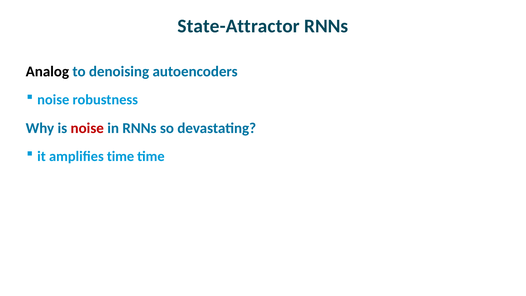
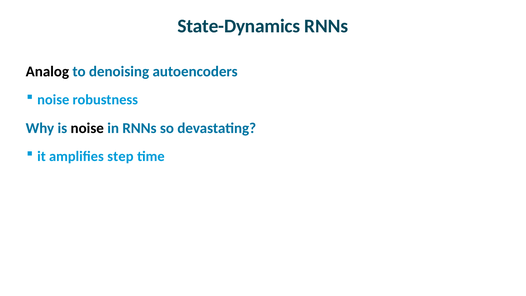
State-Attractor: State-Attractor -> State-Dynamics (239, 26)
noise colour: red -> black (87, 128)
amplifies time: time -> step (120, 156)
